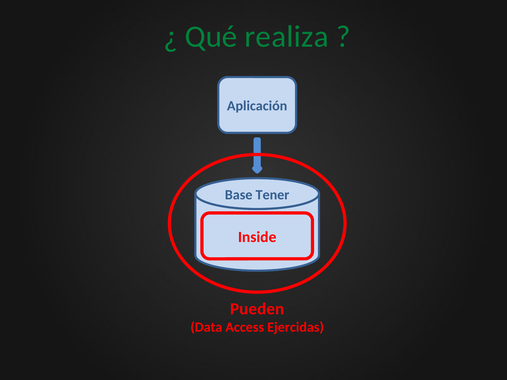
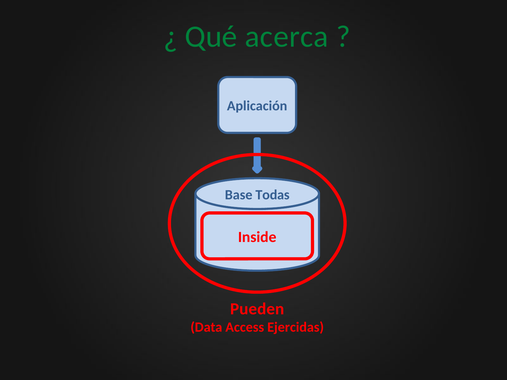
realiza: realiza -> acerca (287, 37)
Tener: Tener -> Todas (273, 195)
